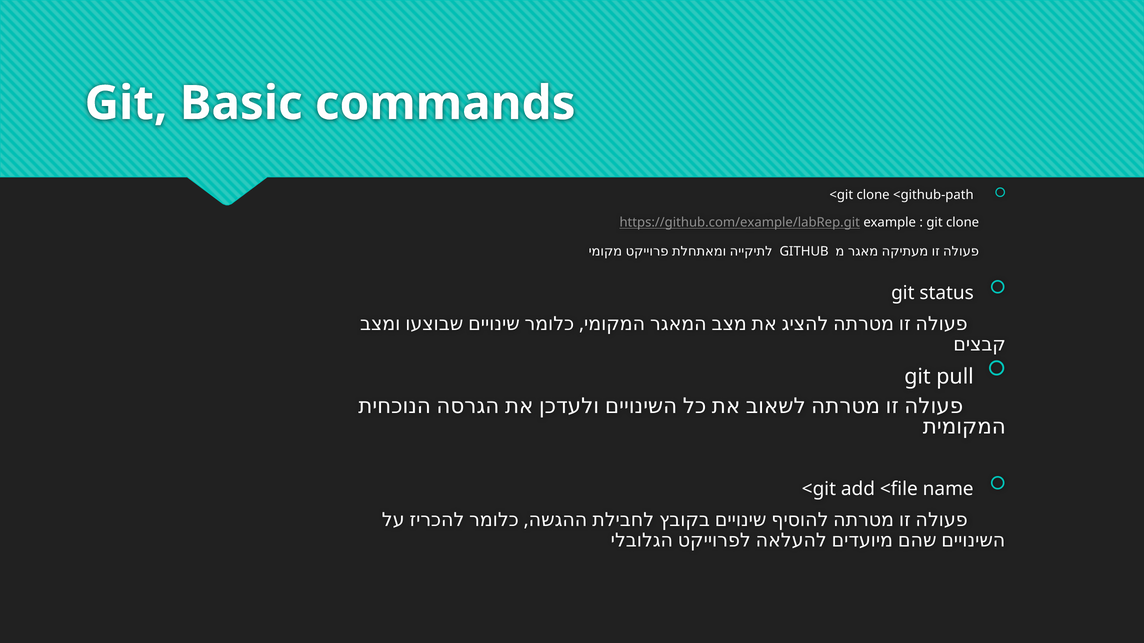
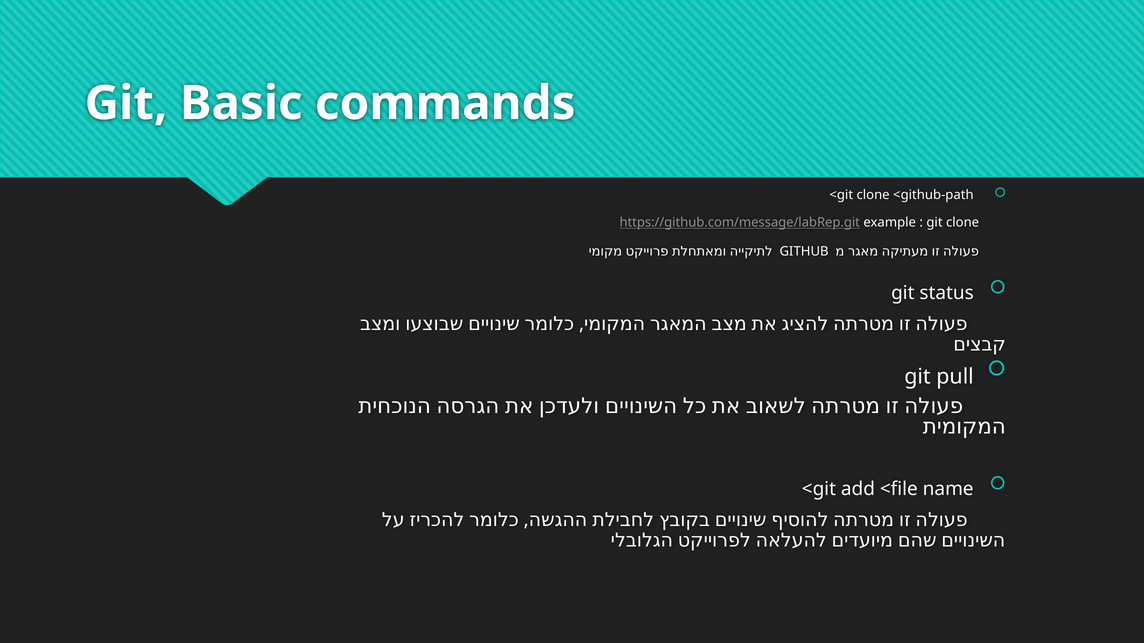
https://github.com/example/labRep.git: https://github.com/example/labRep.git -> https://github.com/message/labRep.git (740, 222)
